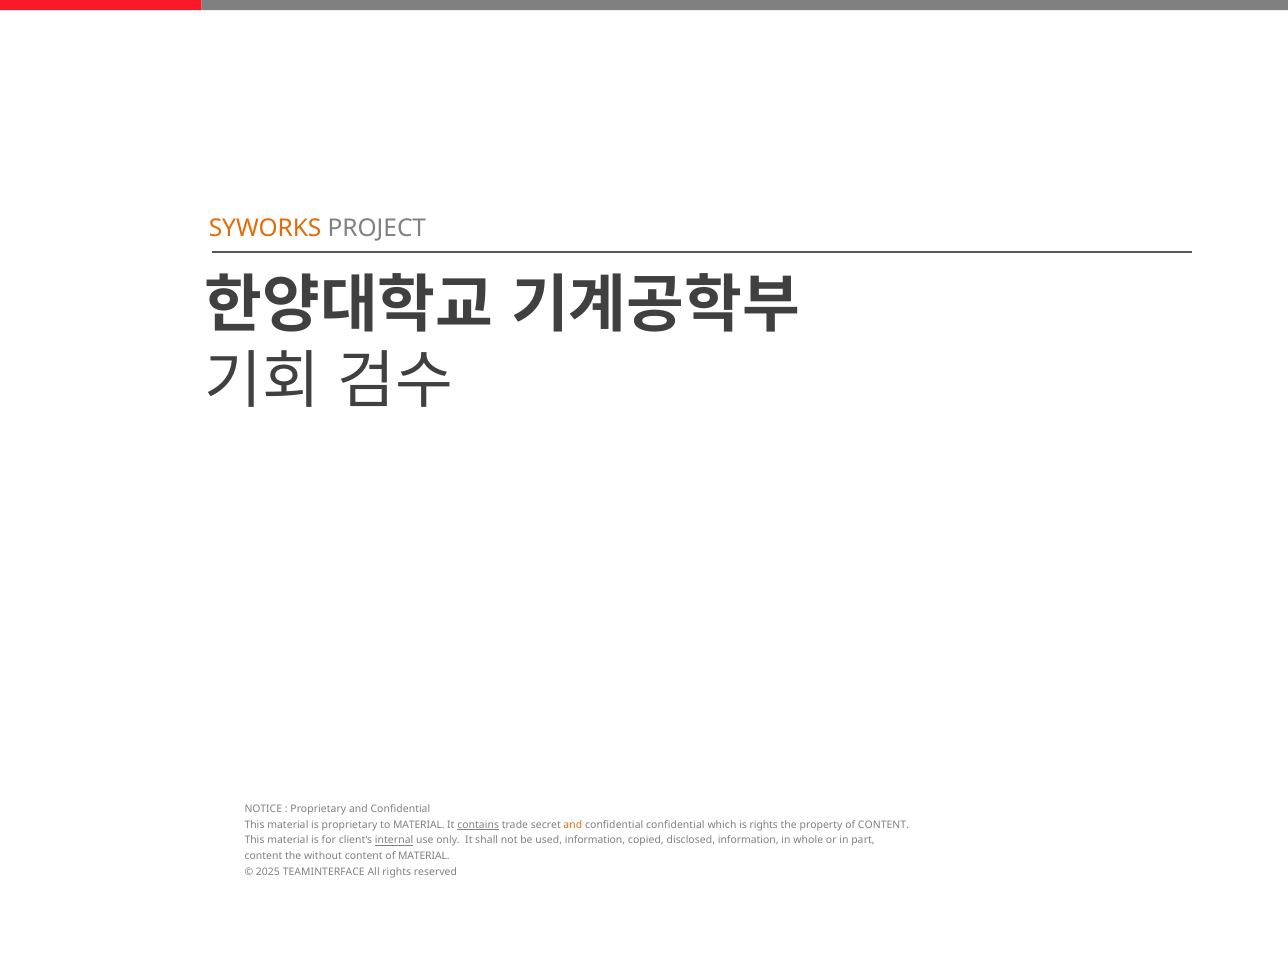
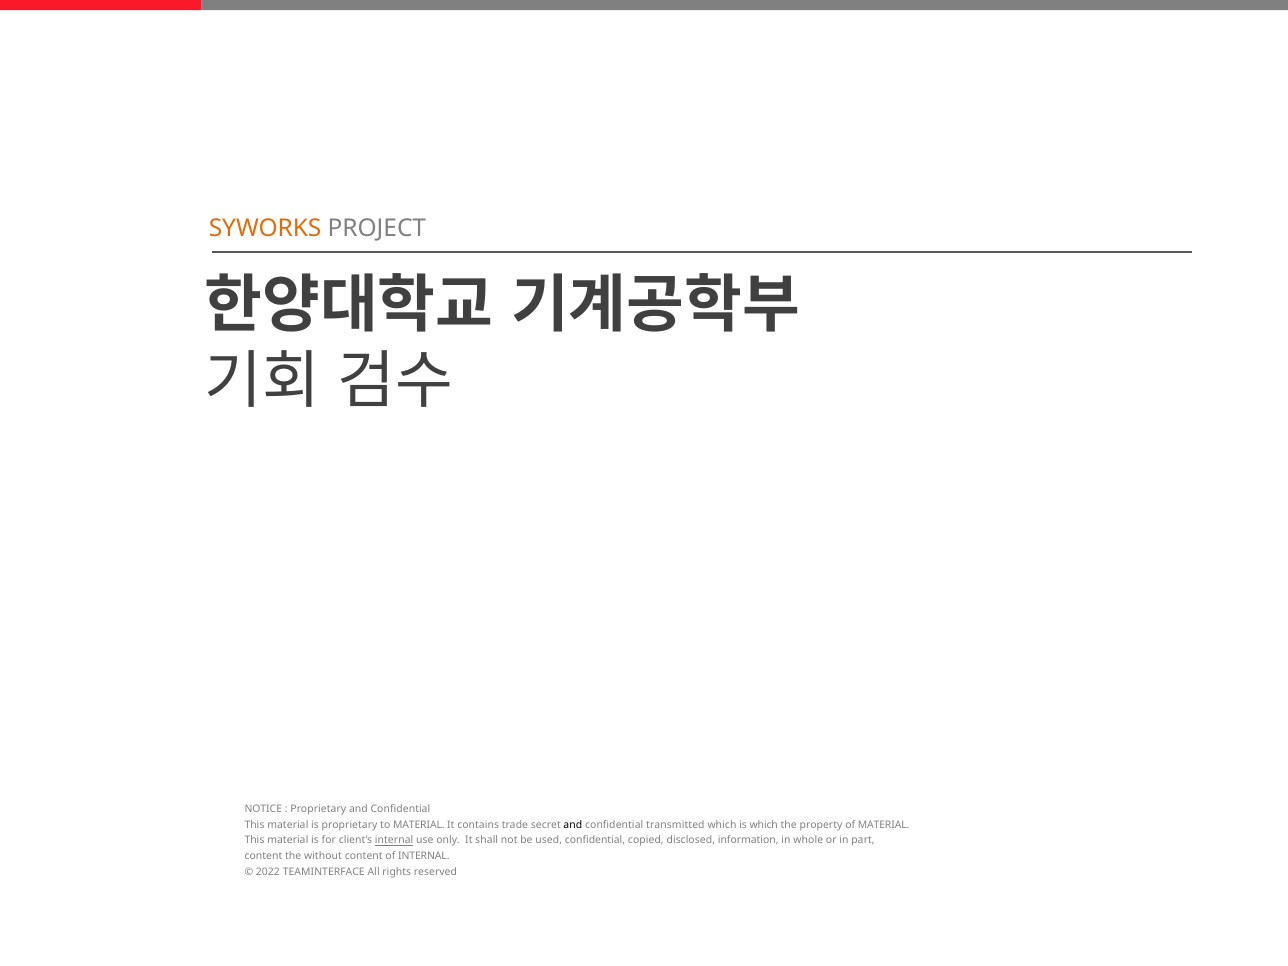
contains underline: present -> none (478, 825)
and colour: orange -> black (573, 825)
confidential confidential: confidential -> transmitted (675, 825)
is rights: rights -> which (764, 825)
of CONTENT: CONTENT -> MATERIAL (884, 825)
used information: information -> confidential (595, 841)
of MATERIAL: MATERIAL -> INTERNAL (424, 856)
2025: 2025 -> 2022 (268, 872)
